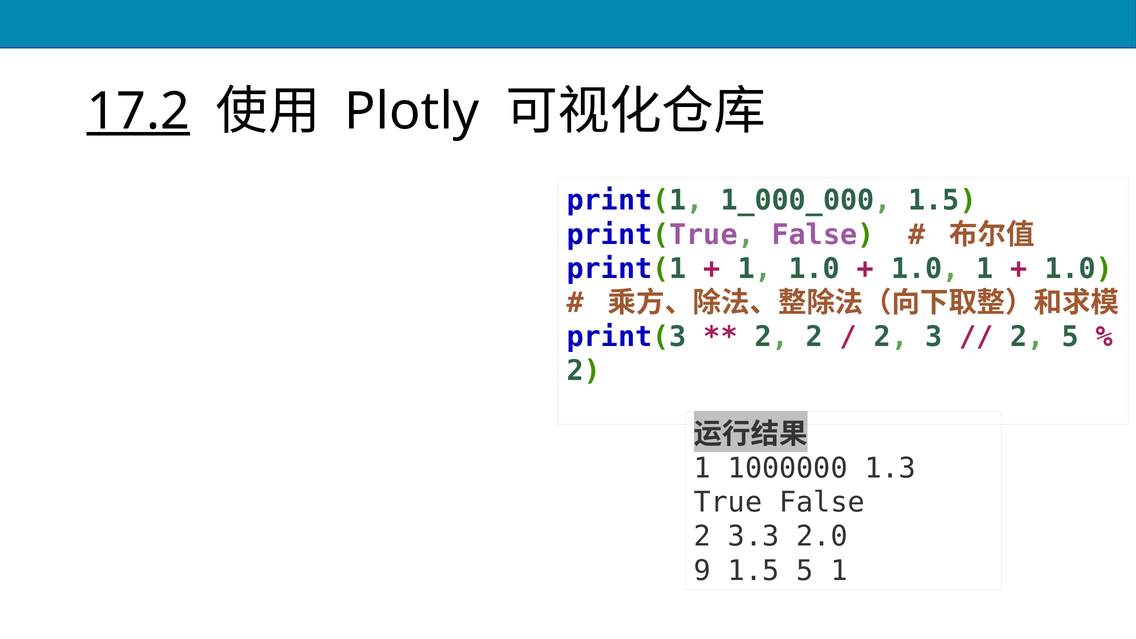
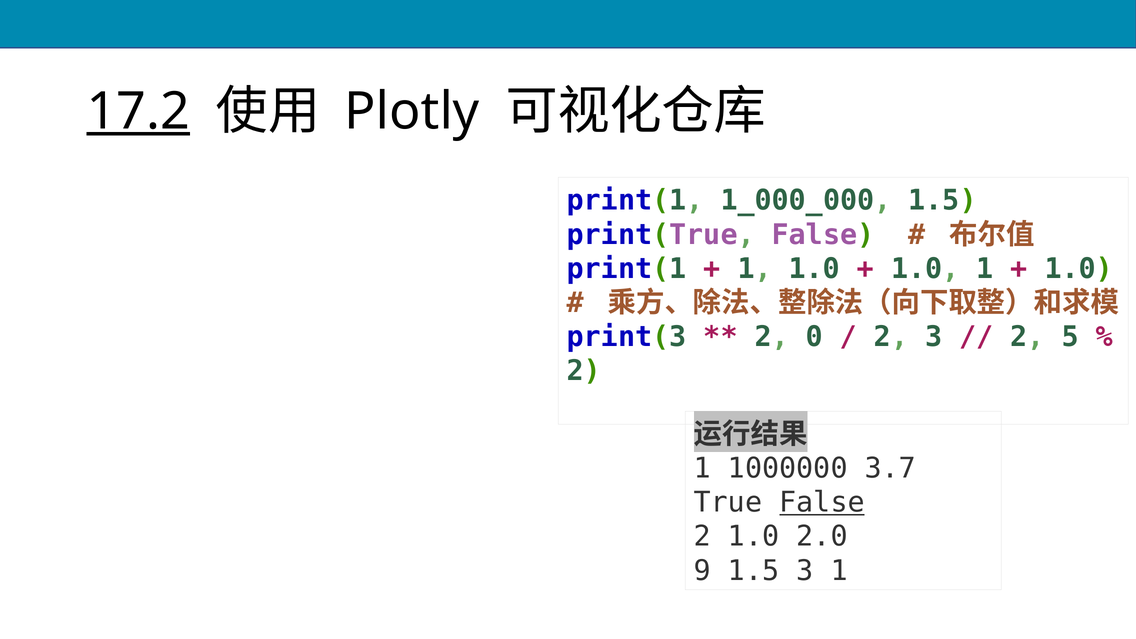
2 2: 2 -> 0 (814, 337)
1.3: 1.3 -> 3.7 (890, 468)
False underline: none -> present (822, 502)
2 3.3: 3.3 -> 1.0 (754, 537)
1.5 5: 5 -> 3 (805, 571)
